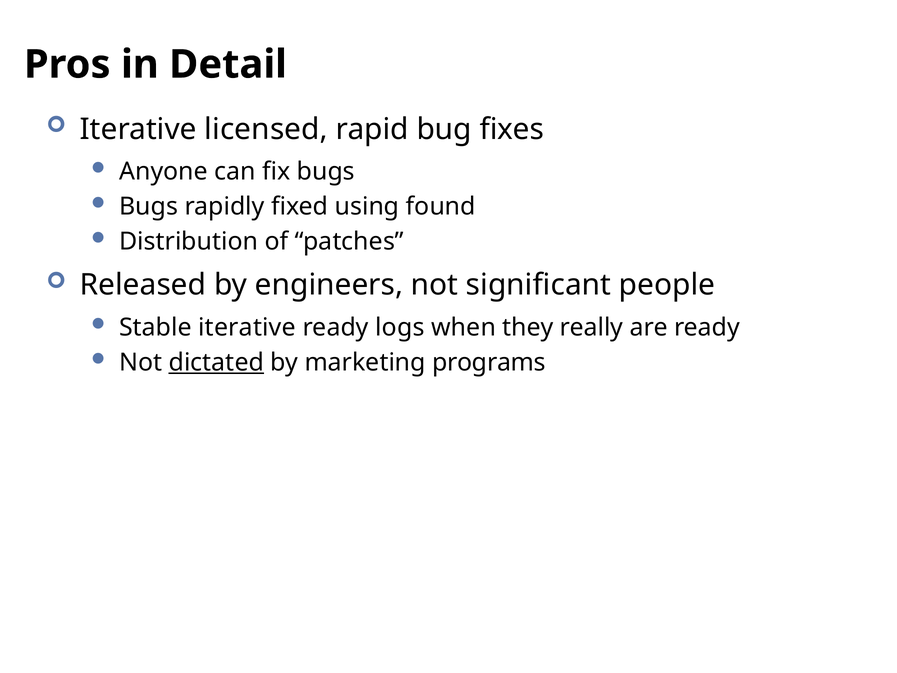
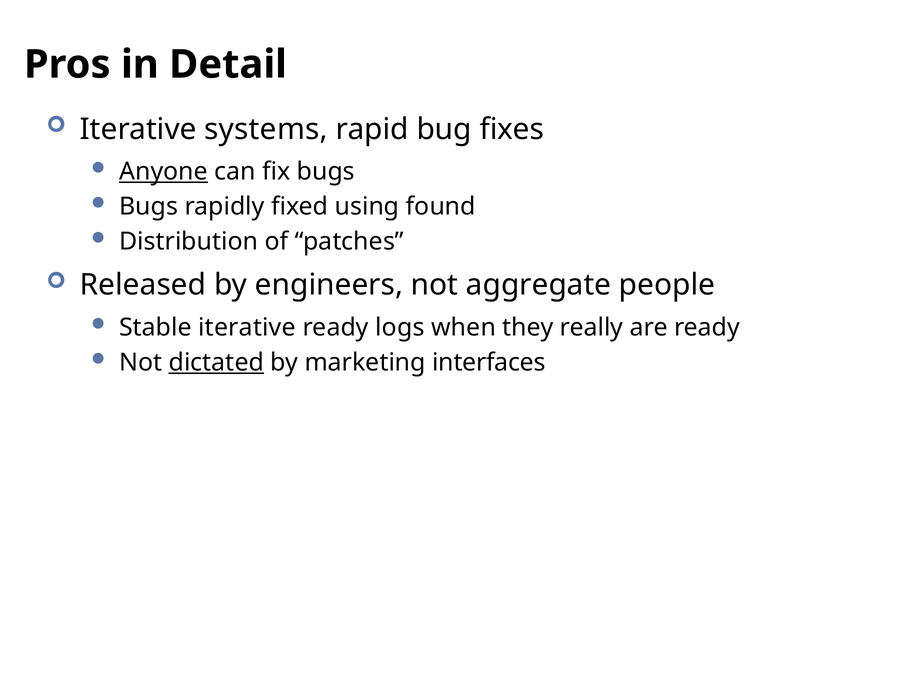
licensed: licensed -> systems (266, 129)
Anyone underline: none -> present (164, 172)
significant: significant -> aggregate (539, 285)
programs: programs -> interfaces (489, 362)
